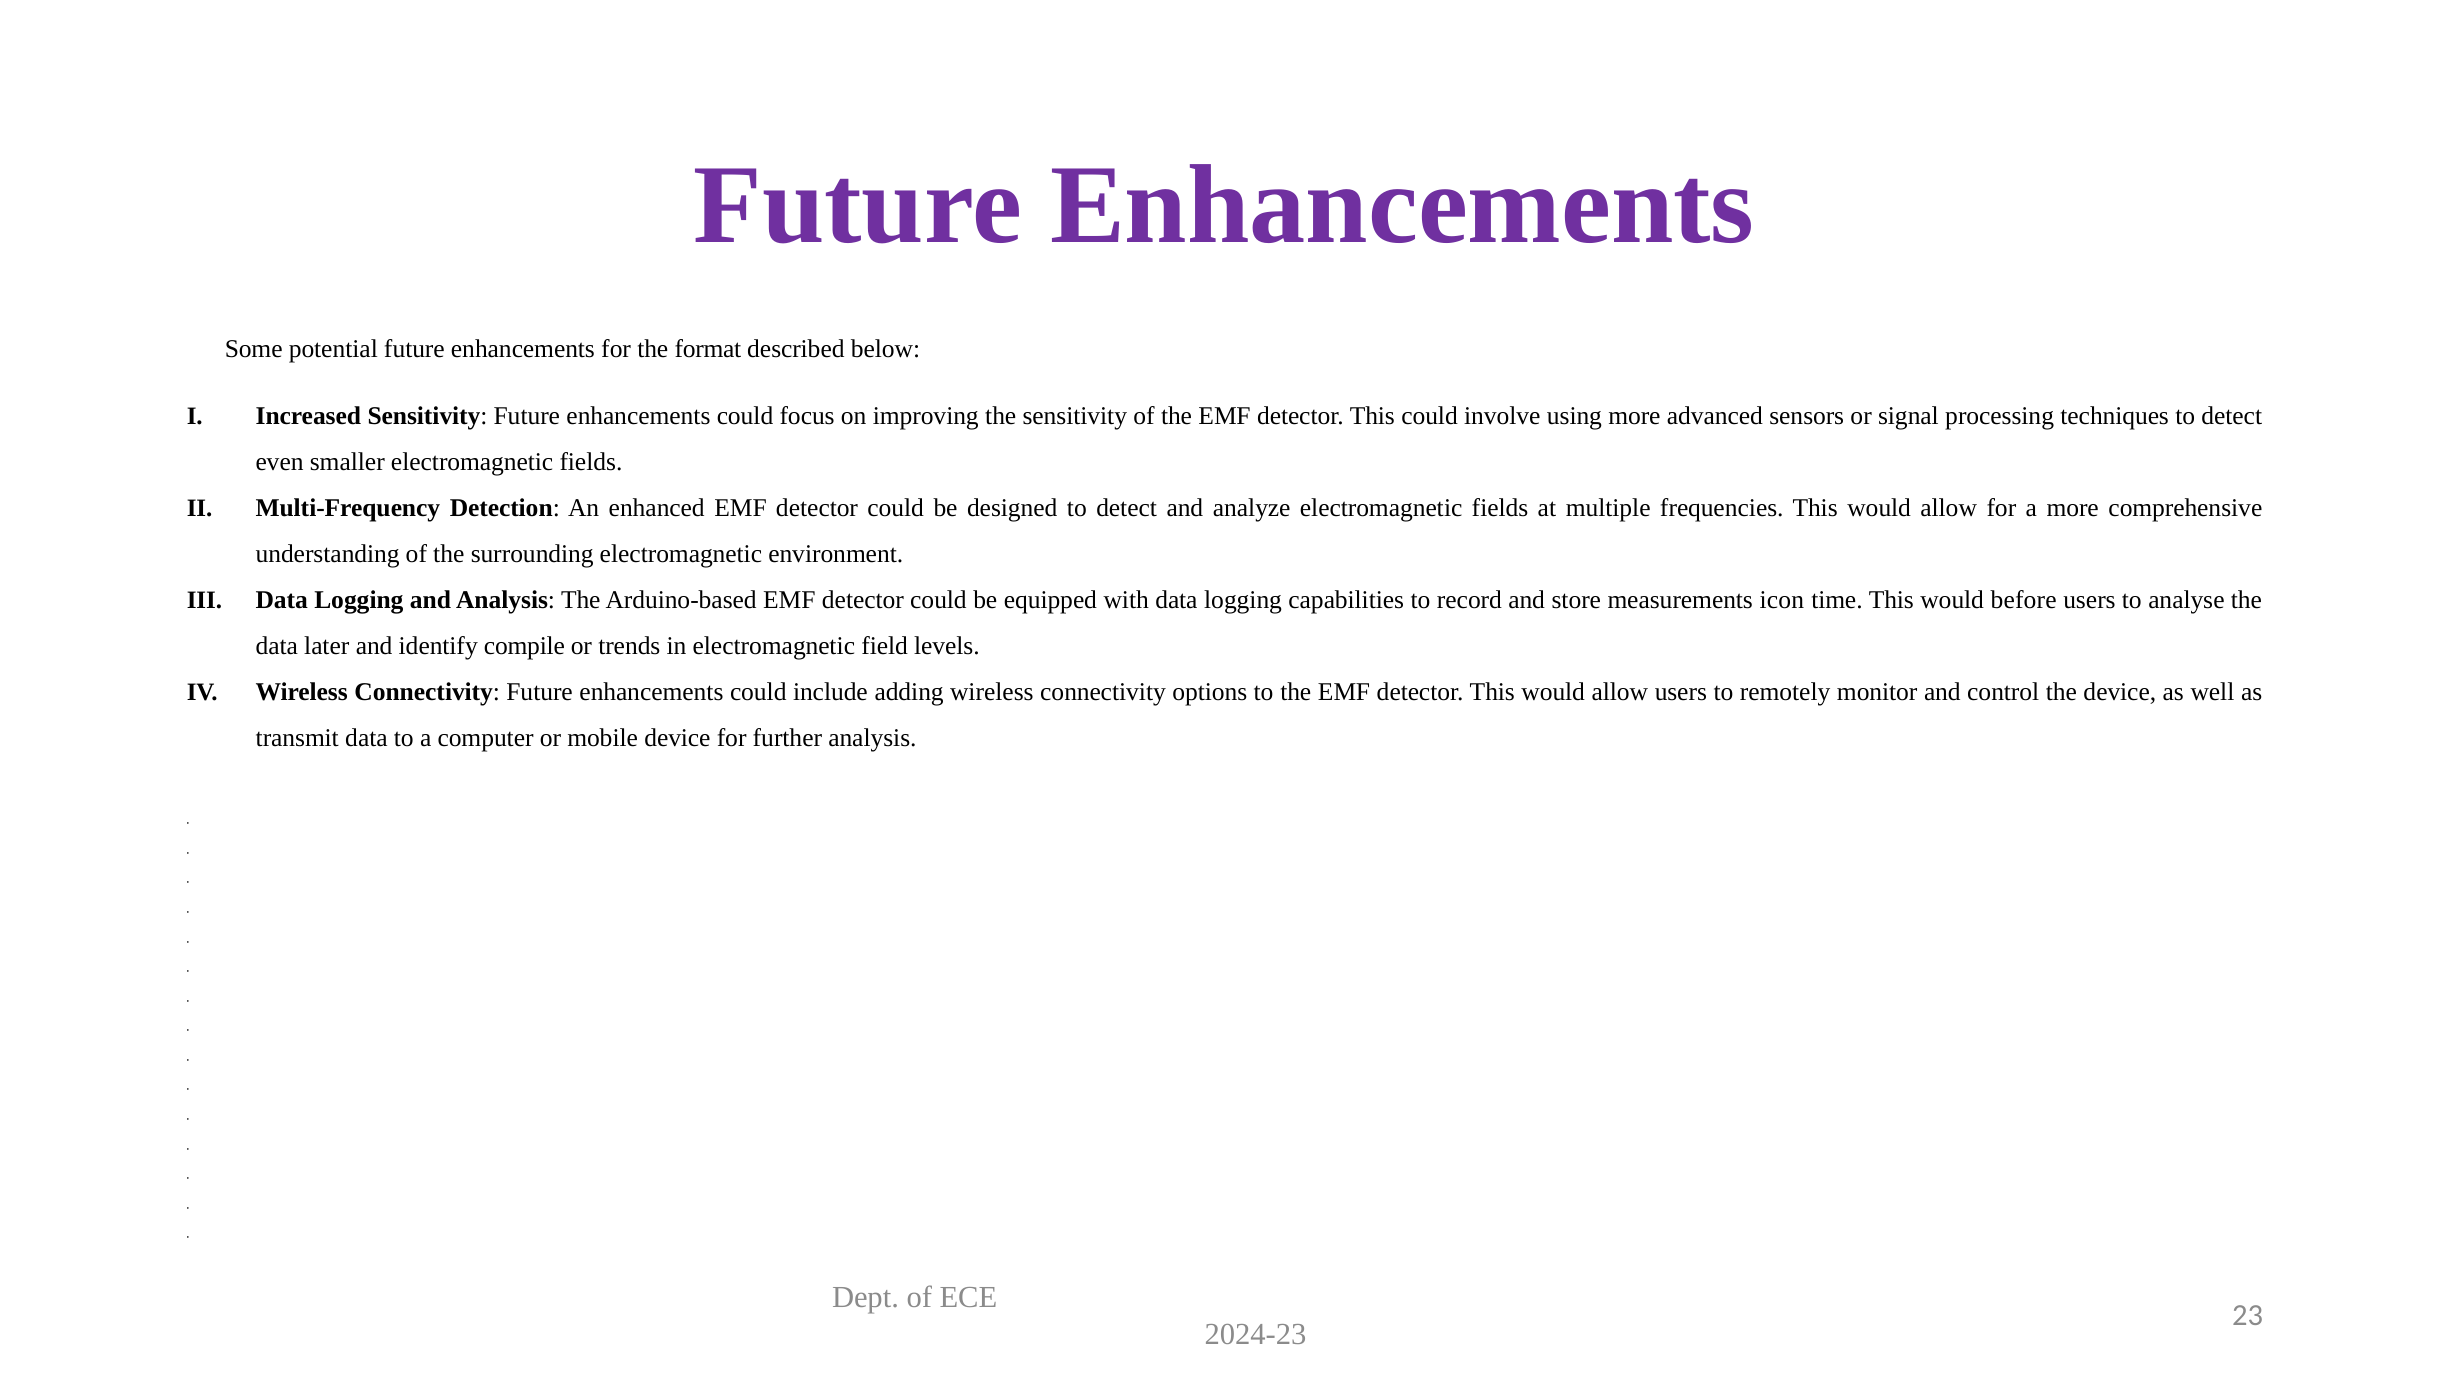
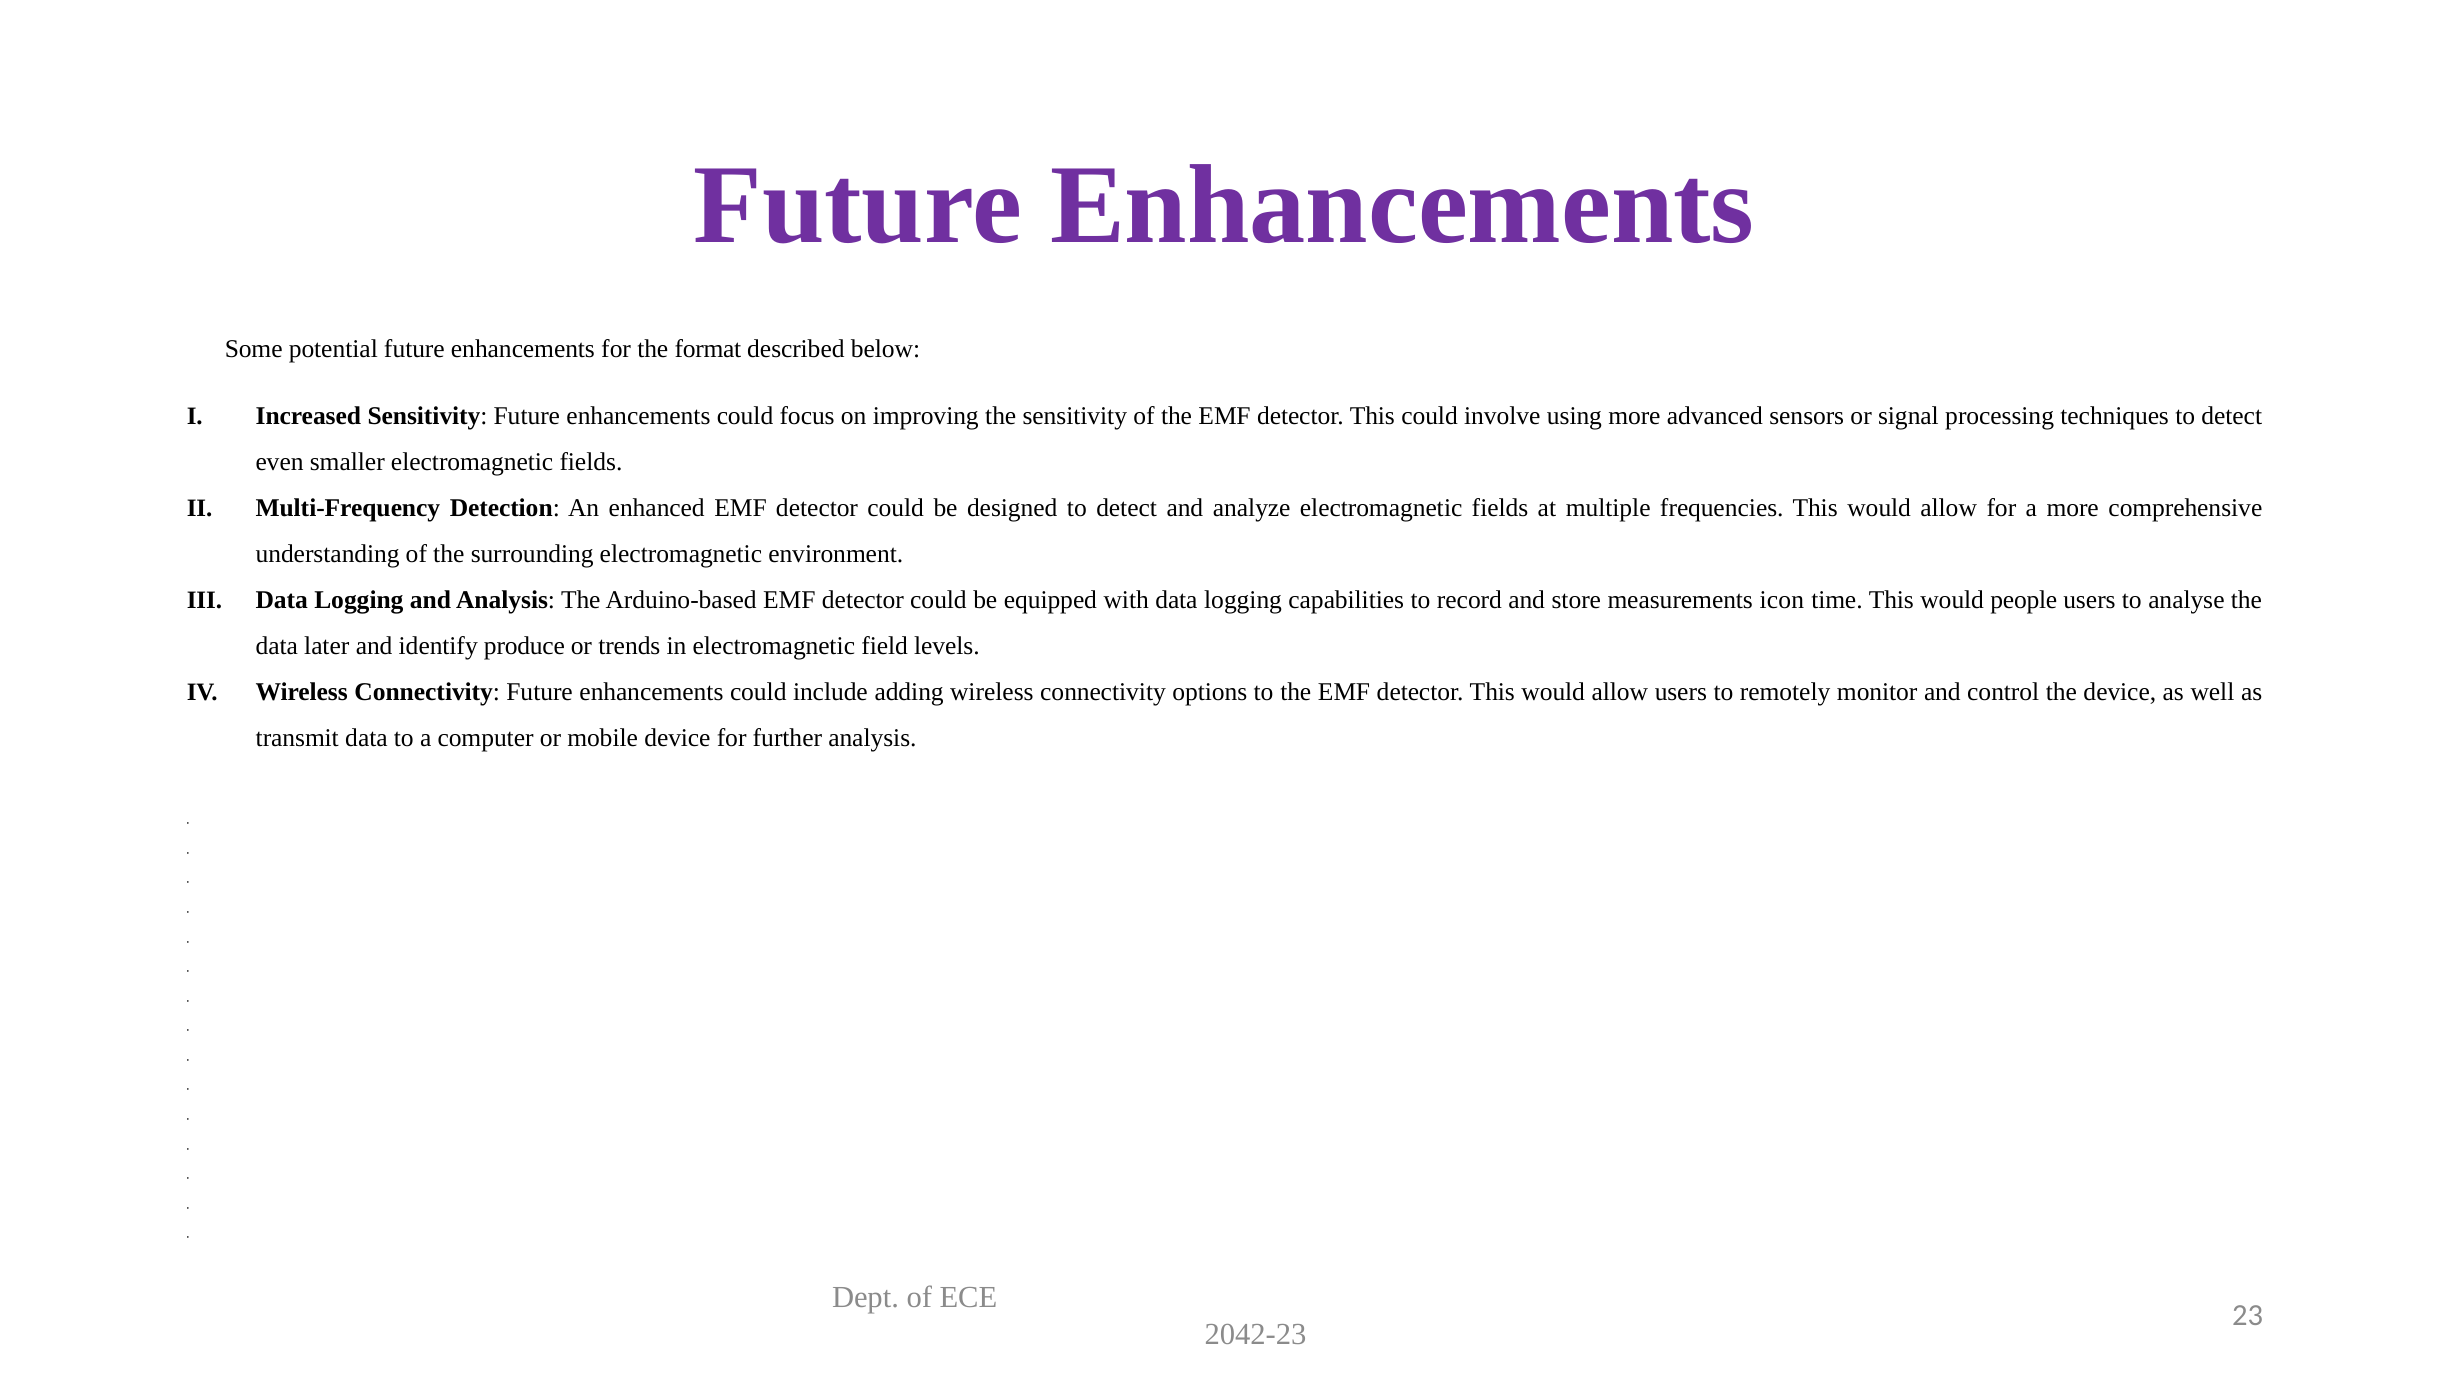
before: before -> people (2024, 600)
compile: compile -> produce (524, 646)
2024-23: 2024-23 -> 2042-23 (1255, 1334)
